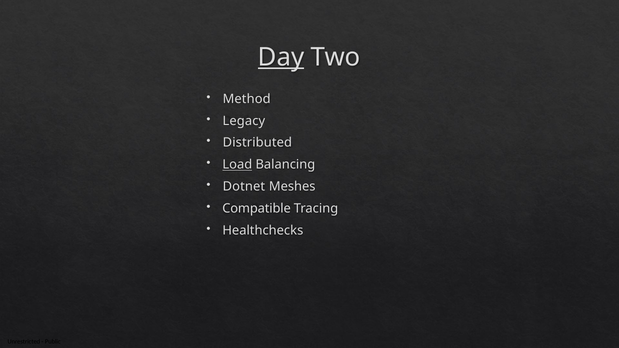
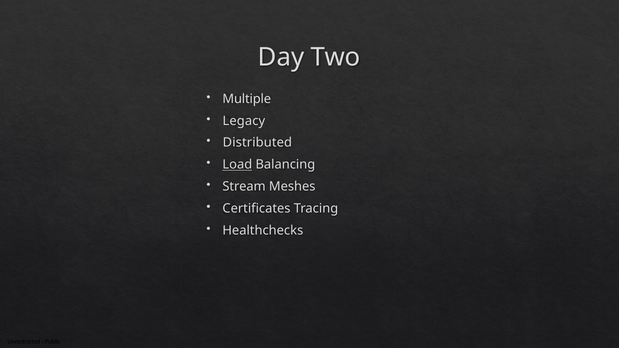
Day underline: present -> none (281, 57)
Method: Method -> Multiple (247, 99)
Dotnet: Dotnet -> Stream (244, 187)
Compatible: Compatible -> Certificates (256, 209)
